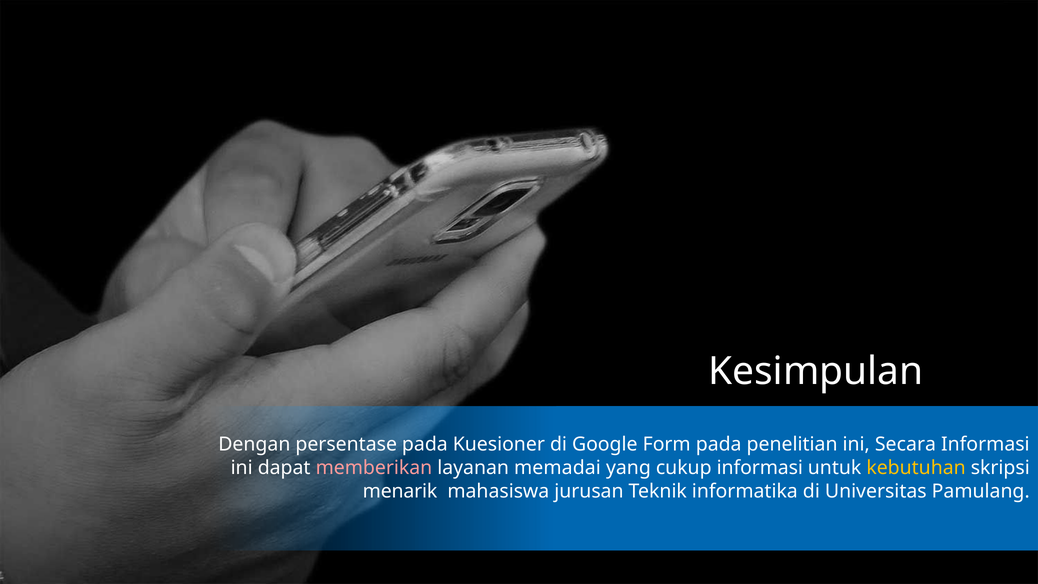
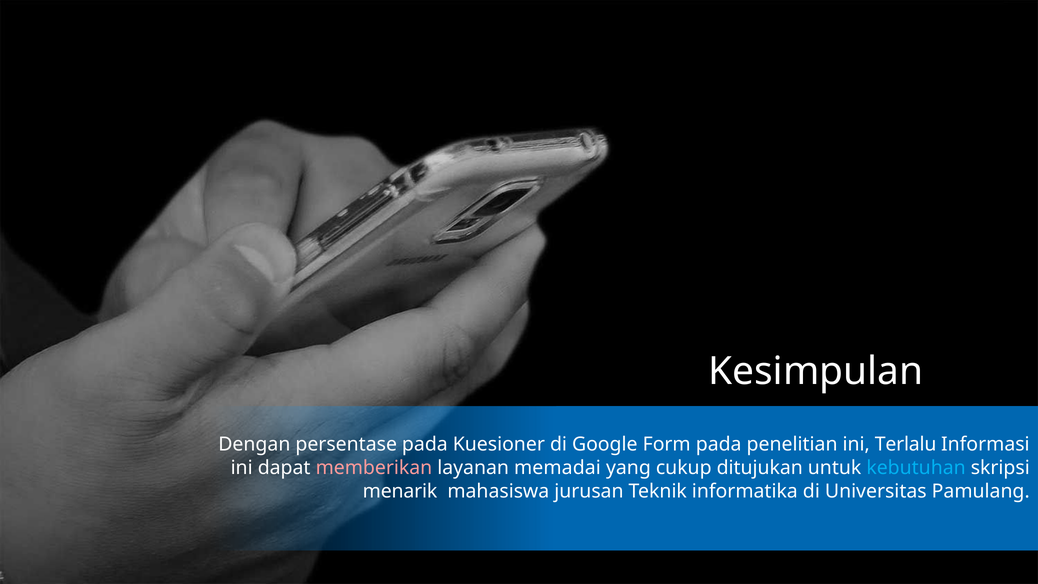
Secara: Secara -> Terlalu (906, 444)
cukup informasi: informasi -> ditujukan (760, 468)
kebutuhan colour: yellow -> light blue (916, 468)
